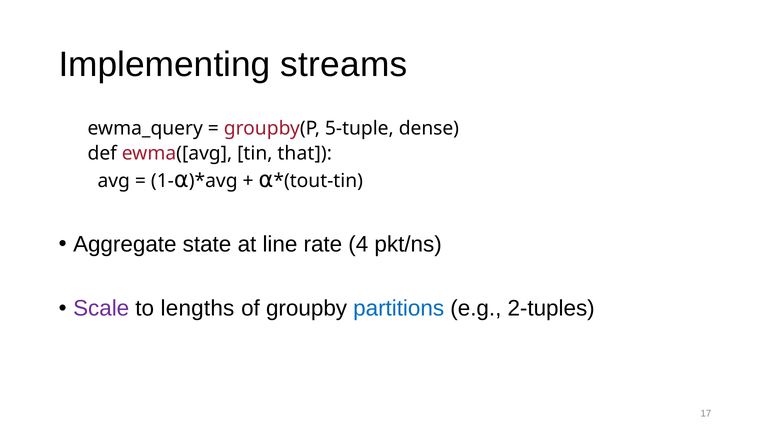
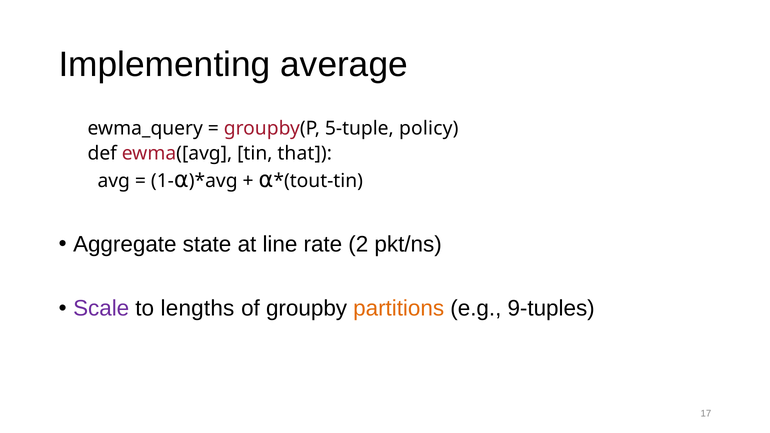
streams: streams -> average (344, 65)
dense: dense -> policy (429, 128)
4: 4 -> 2 (358, 244)
partitions colour: blue -> orange (399, 309)
2-tuples: 2-tuples -> 9-tuples (551, 309)
